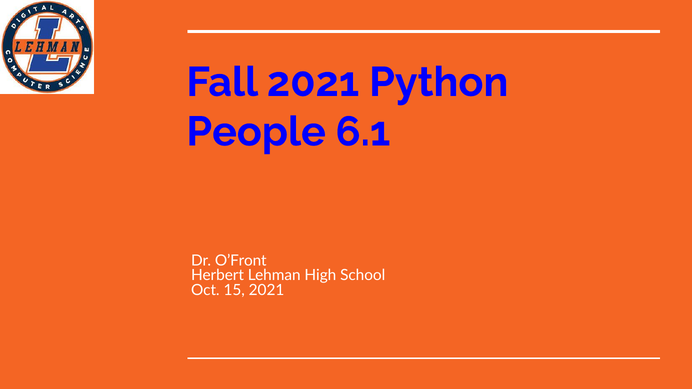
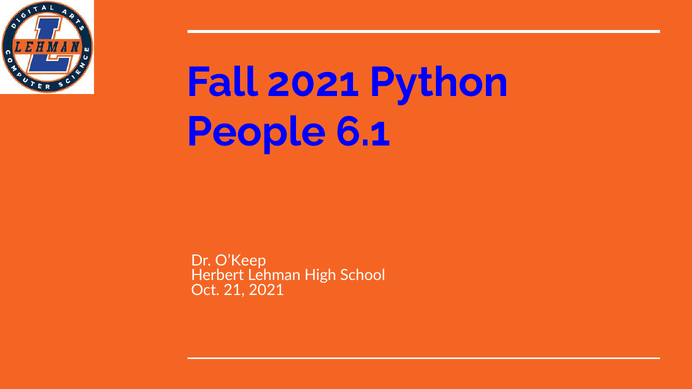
O’Front: O’Front -> O’Keep (241, 261)
15: 15 -> 21 (234, 290)
